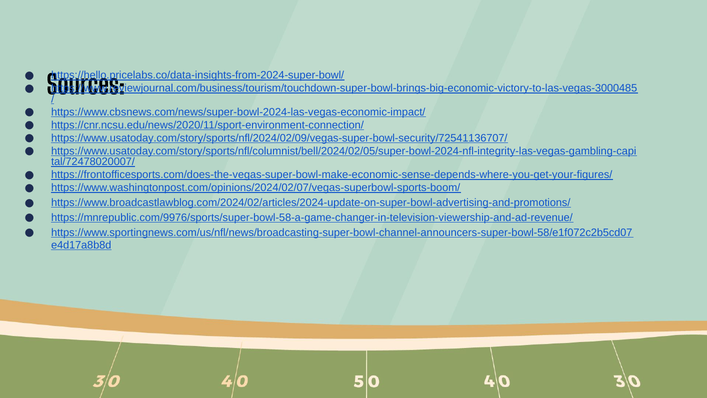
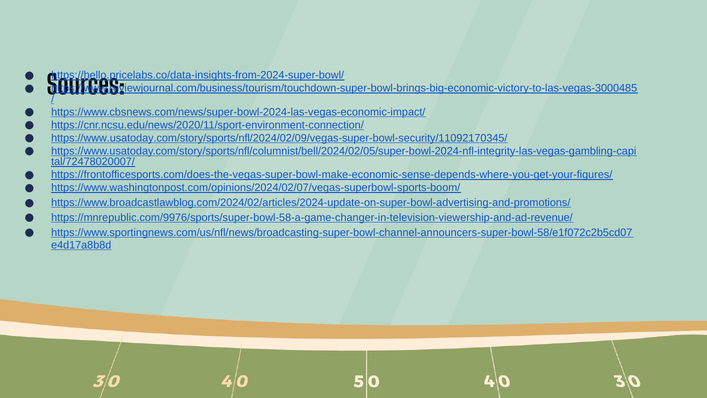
https://www.usatoday.com/story/sports/nfl/2024/02/09/vegas-super-bowl-security/72541136707/: https://www.usatoday.com/story/sports/nfl/2024/02/09/vegas-super-bowl-security/72541136707/ -> https://www.usatoday.com/story/sports/nfl/2024/02/09/vegas-super-bowl-security/11092170345/ (279, 138)
